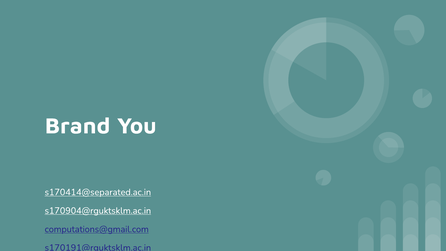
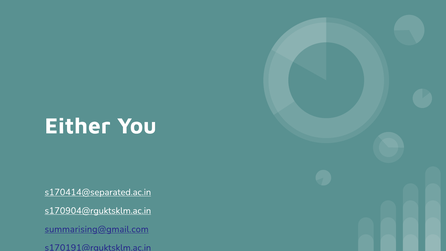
Brand: Brand -> Either (78, 126)
computations@gmail.com: computations@gmail.com -> summarising@gmail.com (97, 229)
